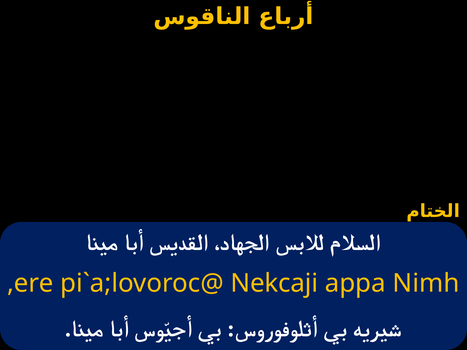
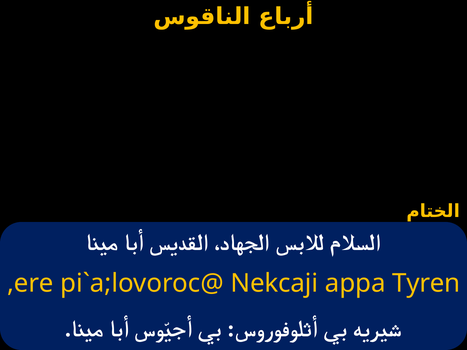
Nimh: Nimh -> Tyren (426, 284)
